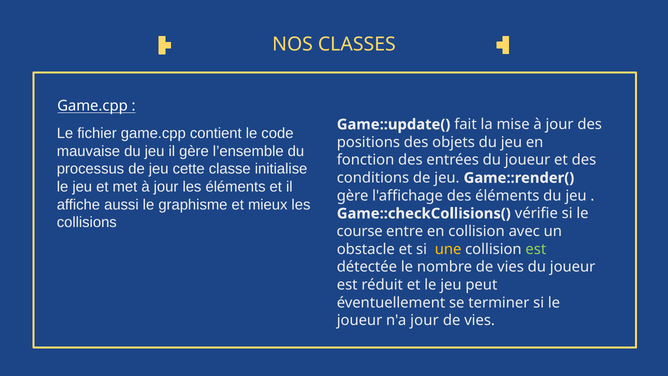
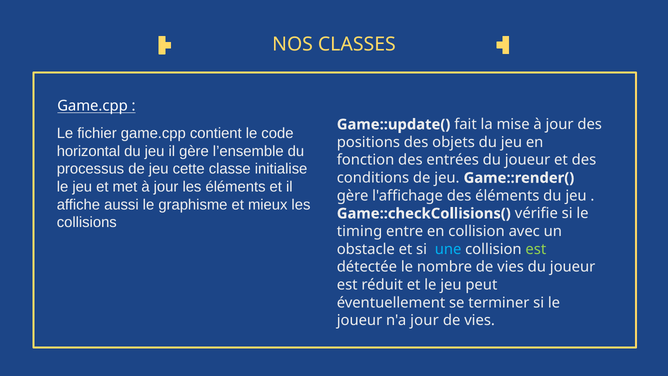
mauvaise: mauvaise -> horizontal (88, 151)
course: course -> timing (360, 231)
une colour: yellow -> light blue (448, 249)
